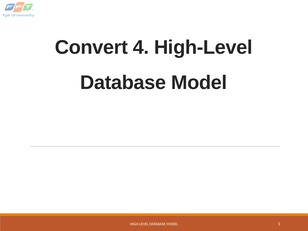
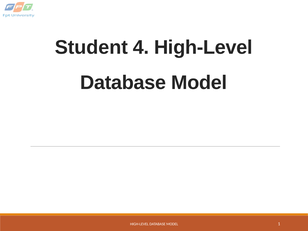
Convert: Convert -> Student (91, 47)
